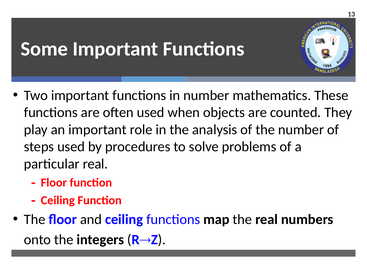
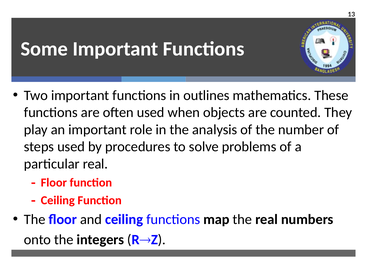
in number: number -> outlines (206, 95)
